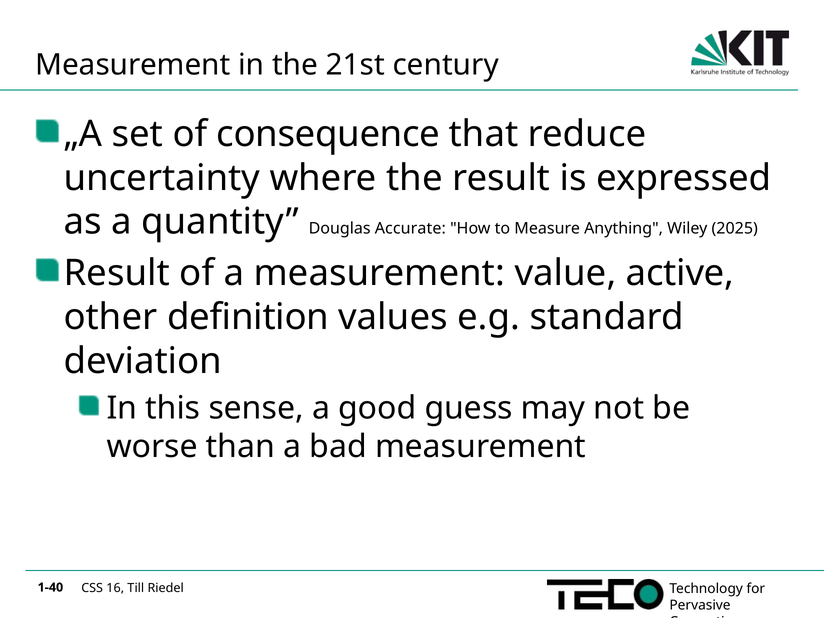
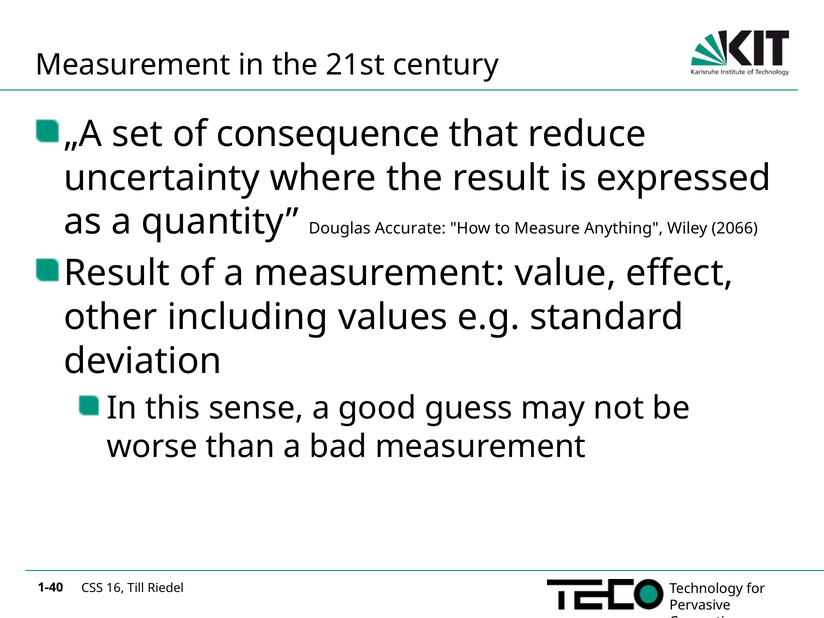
2025: 2025 -> 2066 (735, 229)
active: active -> effect (680, 273)
definition: definition -> including (248, 317)
